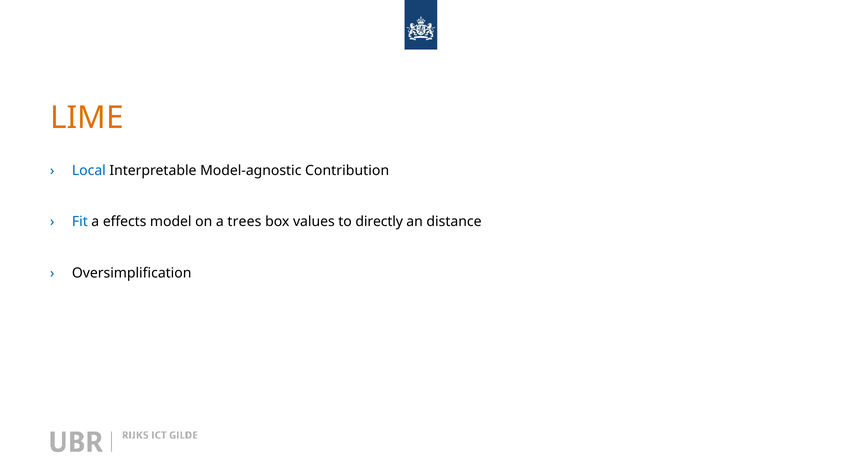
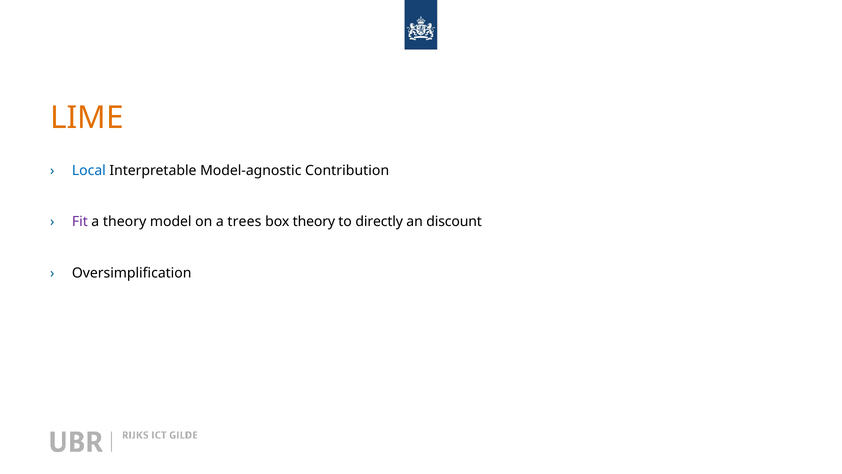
Fit colour: blue -> purple (80, 222)
a effects: effects -> theory (125, 222)
box values: values -> theory (314, 222)
distance: distance -> discount (454, 222)
